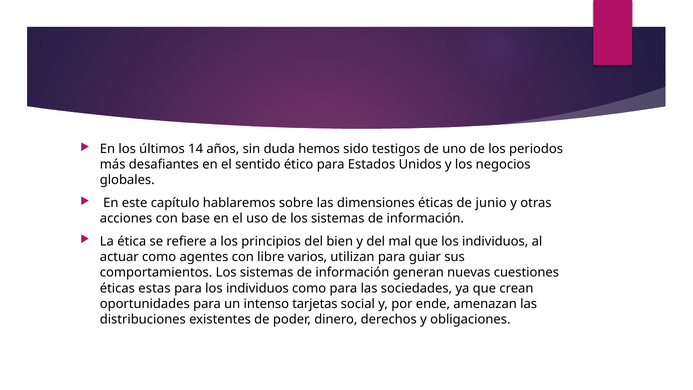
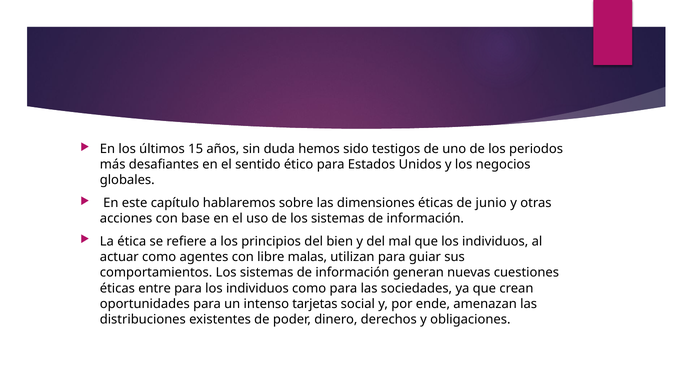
14: 14 -> 15 (196, 149)
varios: varios -> malas (307, 257)
estas: estas -> entre (155, 288)
